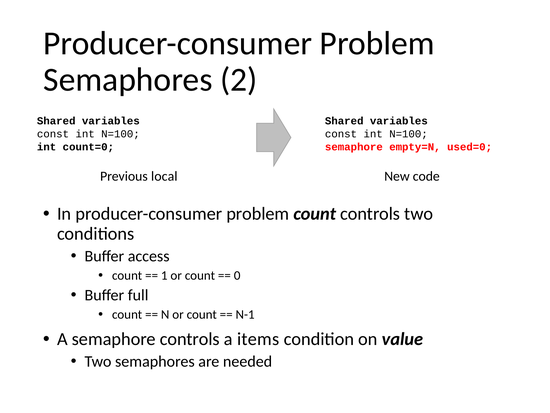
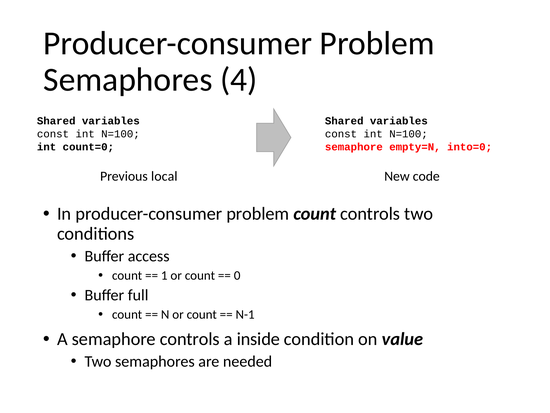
2: 2 -> 4 (239, 80)
used=0: used=0 -> into=0 (470, 147)
items: items -> inside (258, 339)
